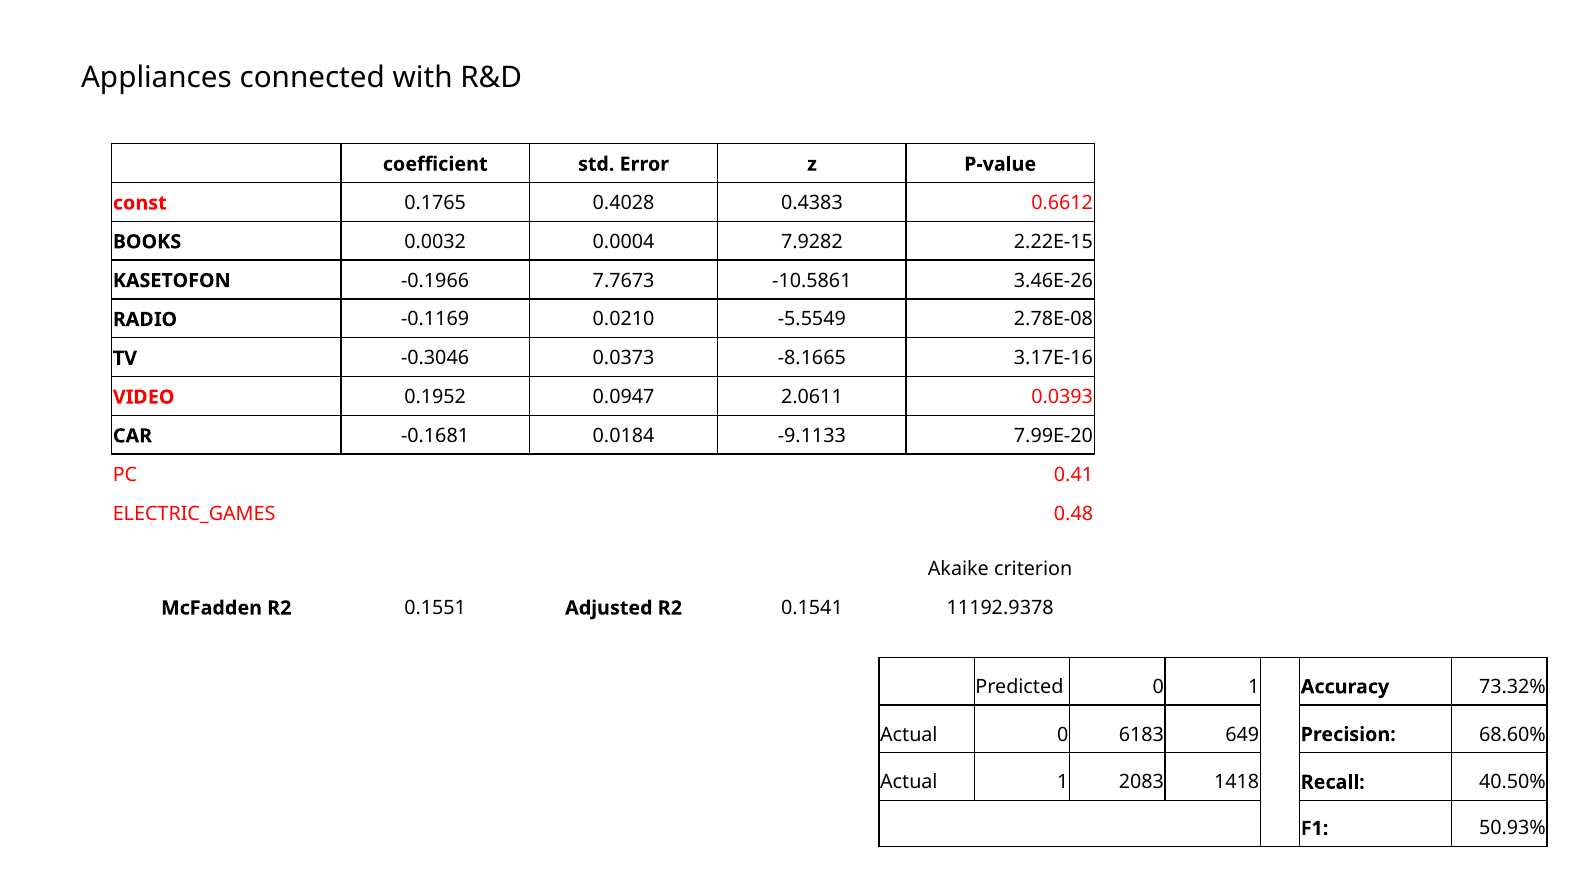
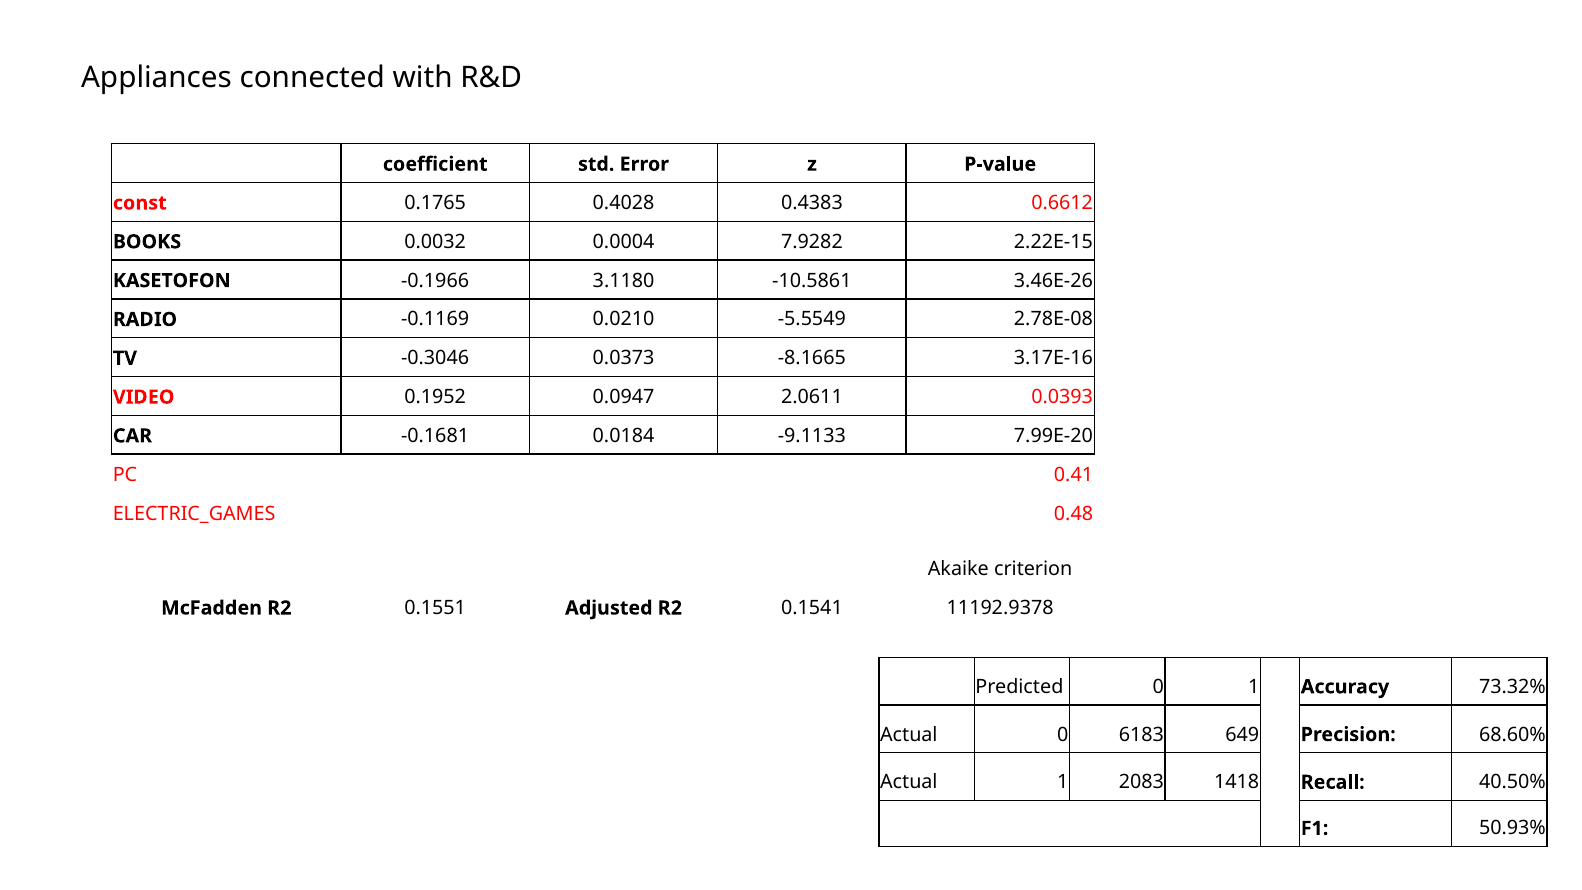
7.7673: 7.7673 -> 3.1180 (624, 281)
